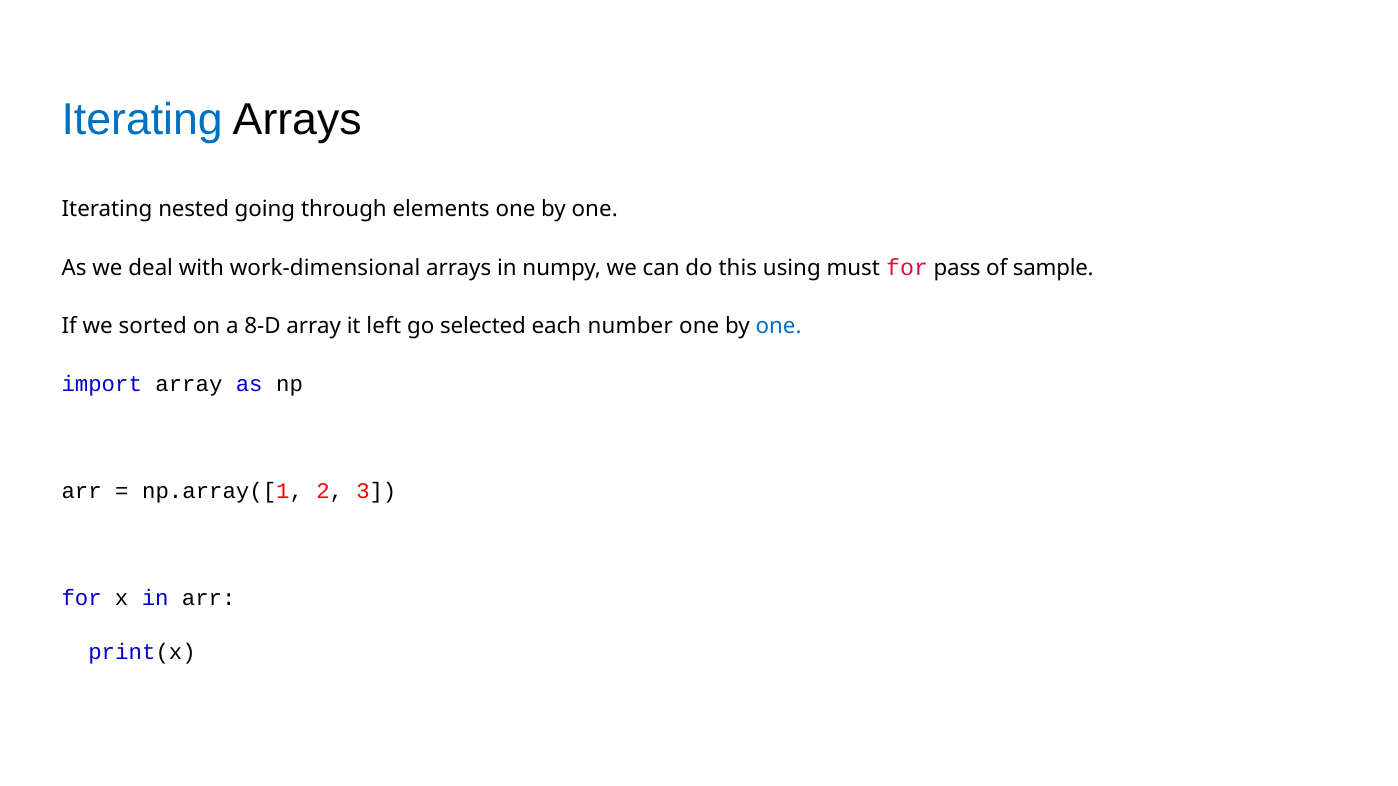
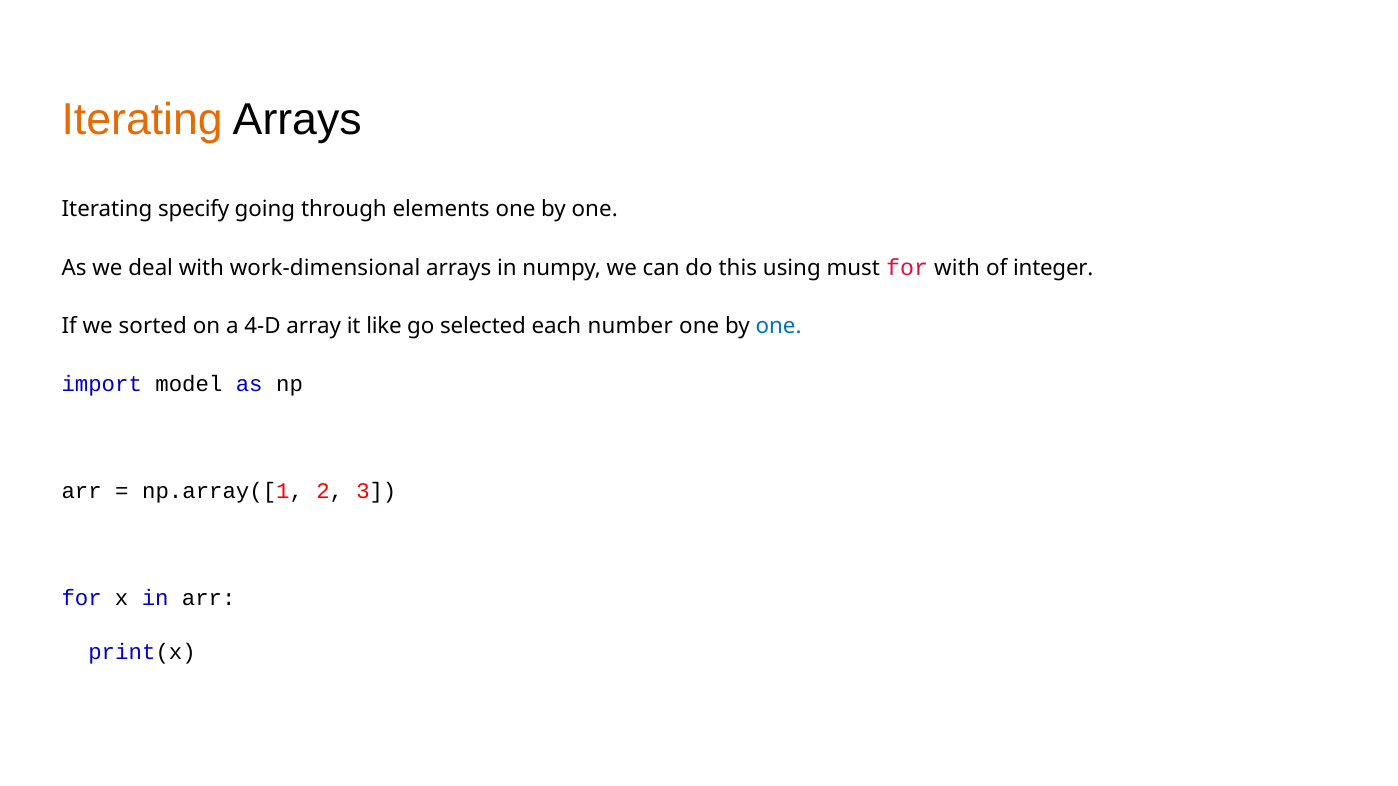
Iterating colour: blue -> orange (142, 120)
nested: nested -> specify (194, 209)
for pass: pass -> with (957, 268)
sample: sample -> integer (1053, 268)
8-D: 8-D -> 4-D (263, 326)
left: left -> like (384, 326)
import array: array -> model (189, 385)
